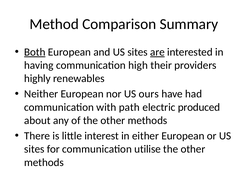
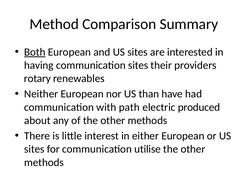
are underline: present -> none (157, 52)
communication high: high -> sites (138, 65)
highly: highly -> rotary (37, 79)
ours: ours -> than (149, 94)
